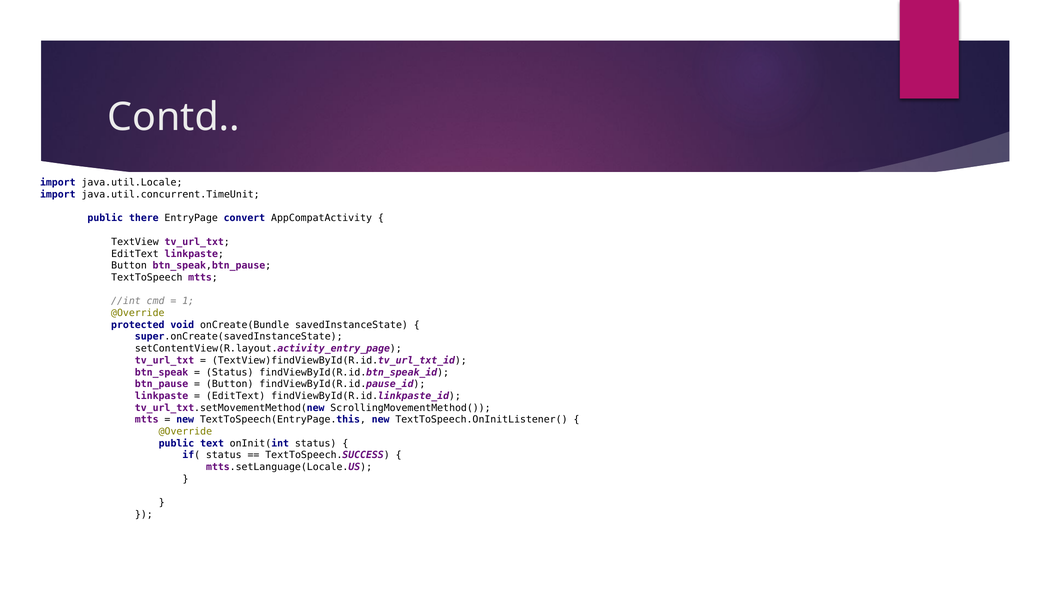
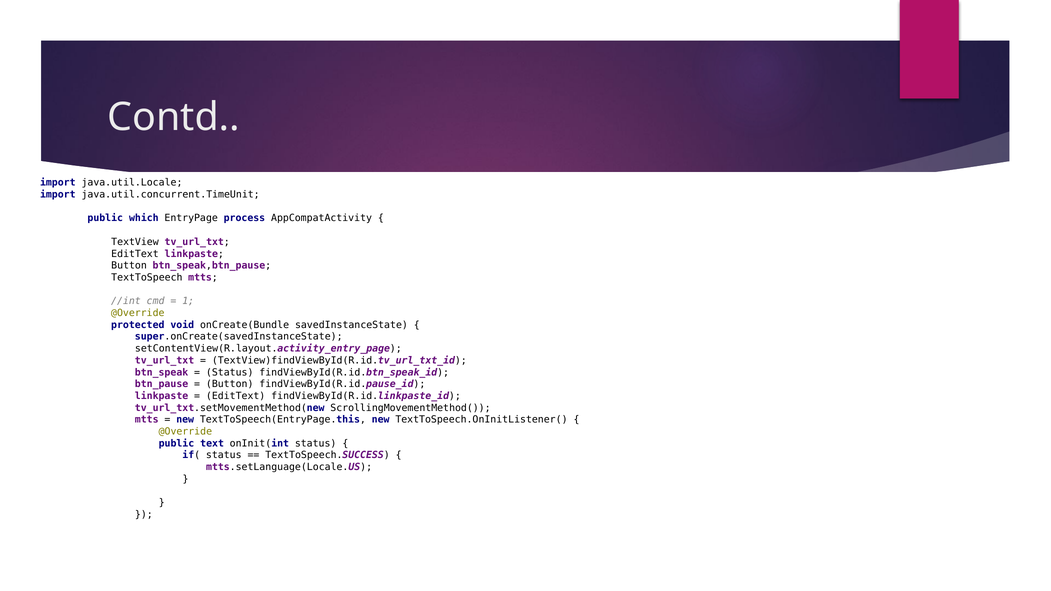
there: there -> which (144, 218)
convert: convert -> process (244, 218)
